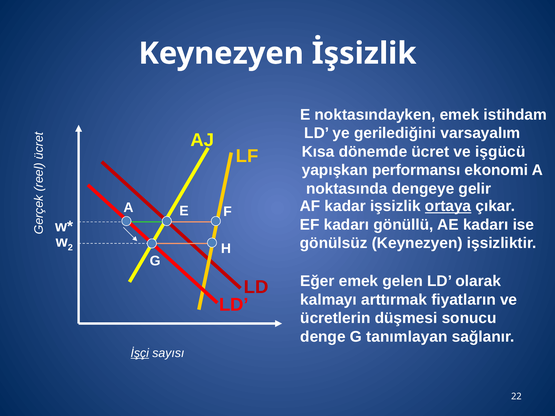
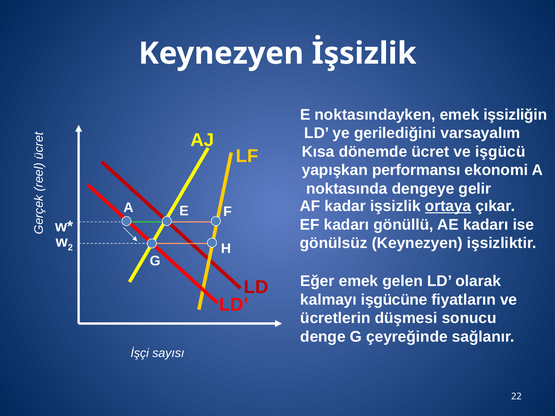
istihdam: istihdam -> işsizliğin (515, 115)
arttırmak: arttırmak -> işgücüne (394, 300)
tanımlayan: tanımlayan -> çeyreğinde (407, 337)
İşçi underline: present -> none (140, 353)
